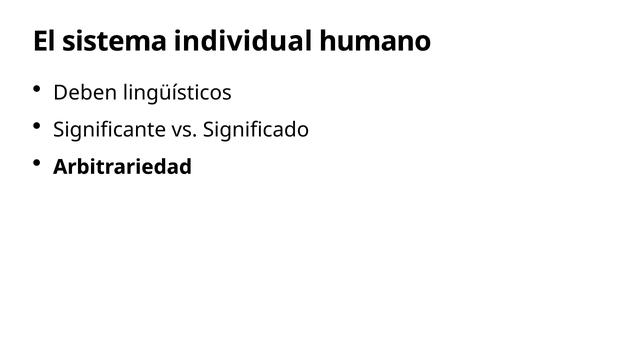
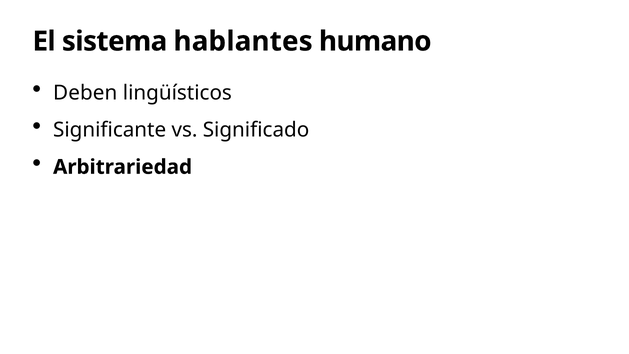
individual: individual -> hablantes (243, 41)
